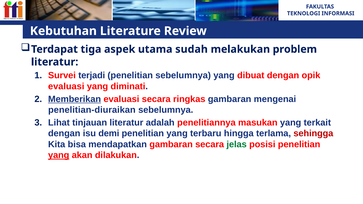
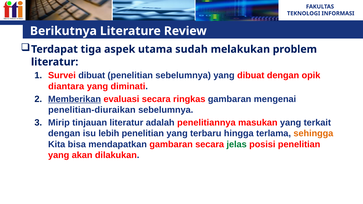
Kebutuhan: Kebutuhan -> Berikutnya (63, 31)
Survei terjadi: terjadi -> dibuat (92, 76)
evaluasi: evaluasi -> diantara (66, 86)
Lihat: Lihat -> Mirip (59, 123)
demi: demi -> lebih (109, 134)
sehingga colour: red -> orange (313, 134)
yang underline: present -> none (59, 155)
